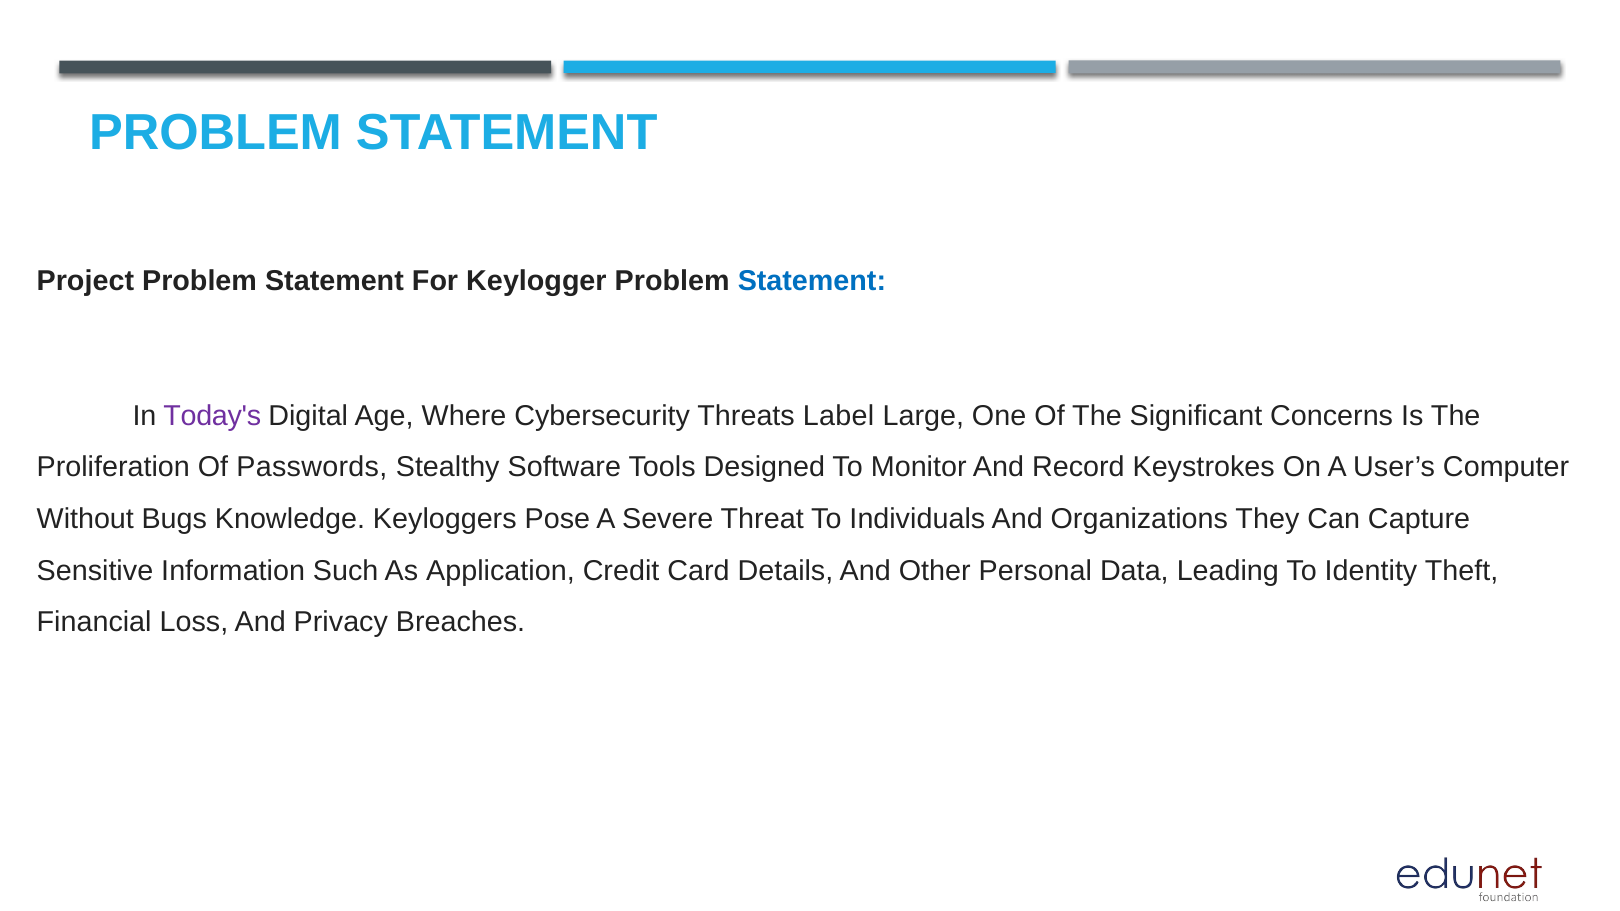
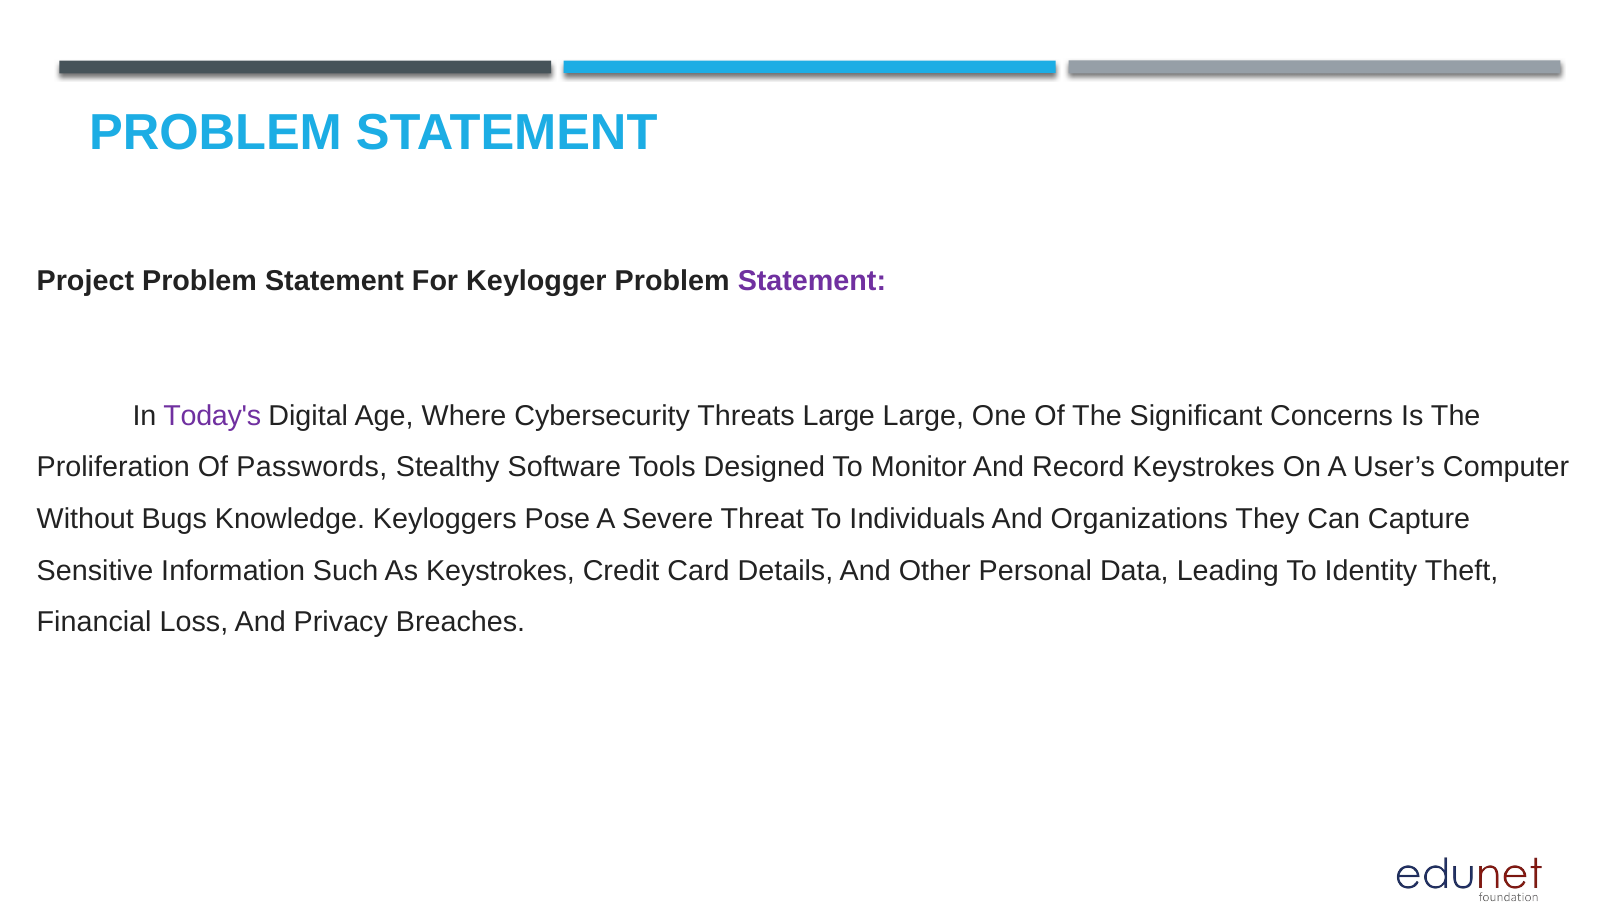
Statement colour: blue -> purple (812, 281)
Threats Label: Label -> Large (839, 416)
As Application: Application -> Keystrokes (501, 571)
